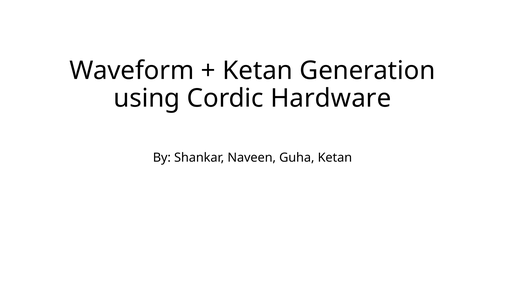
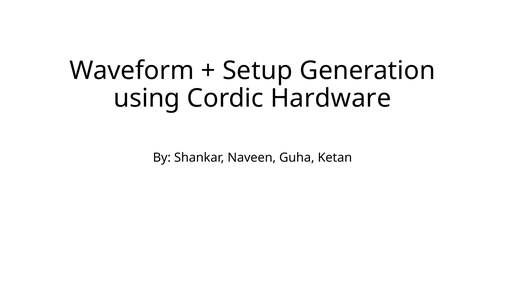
Ketan: Ketan -> Setup (258, 71)
